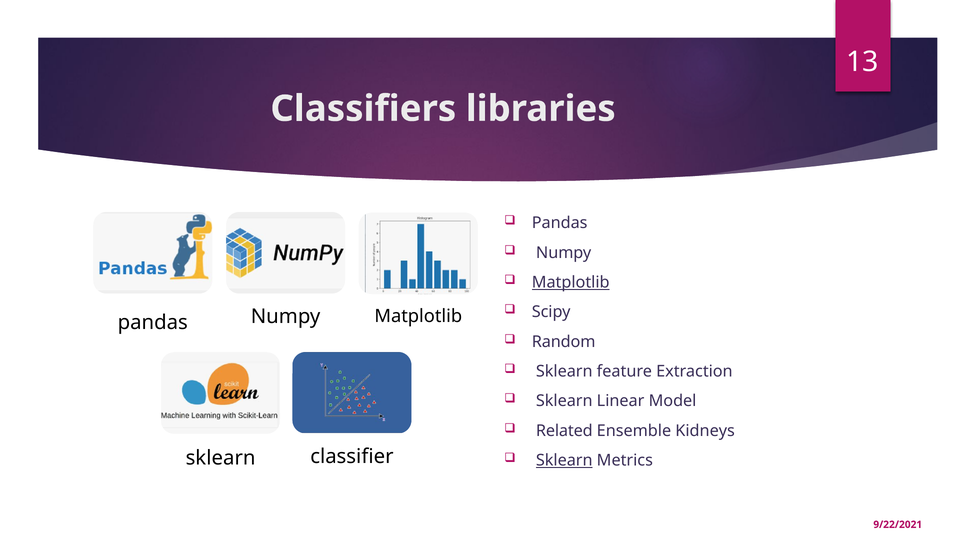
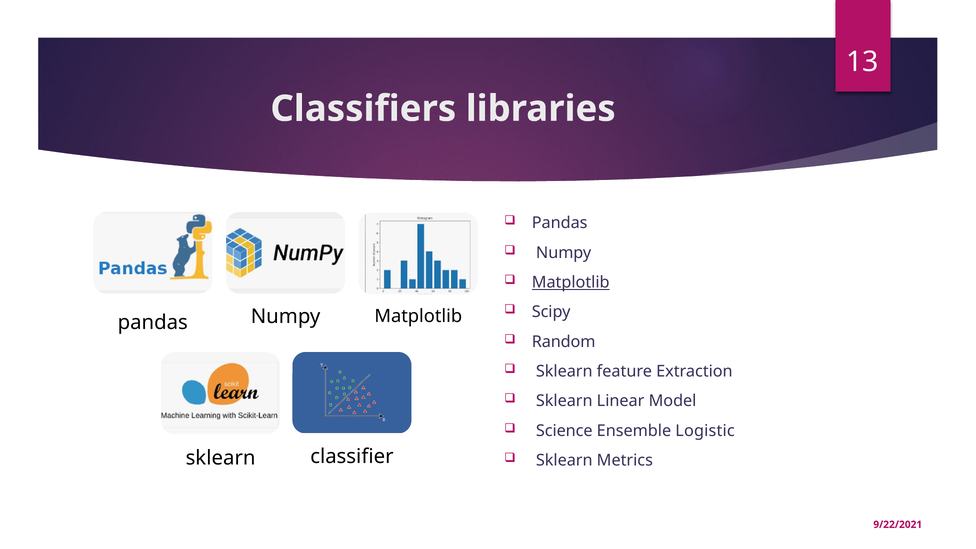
Related: Related -> Science (564, 431)
Kidneys: Kidneys -> Logistic (705, 431)
Sklearn underline: present -> none (564, 460)
